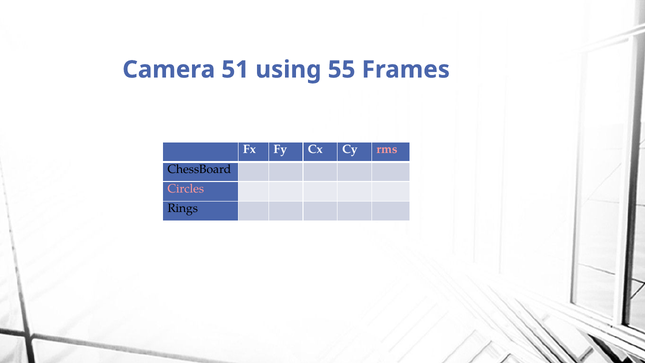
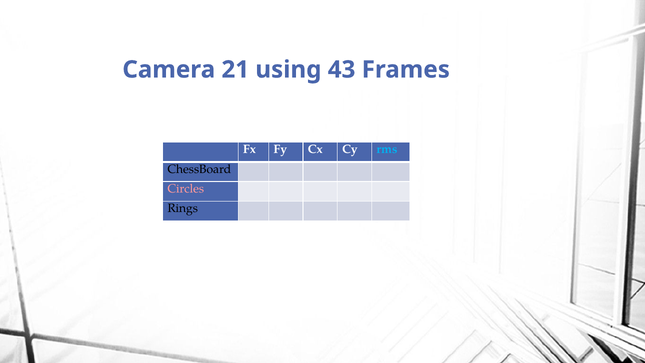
51: 51 -> 21 (235, 70)
55: 55 -> 43 (342, 70)
rms colour: pink -> light blue (387, 149)
